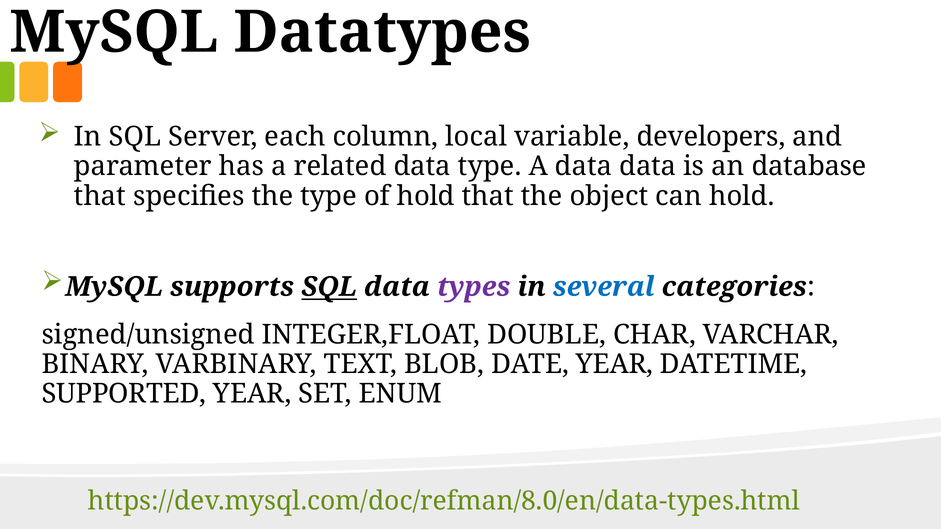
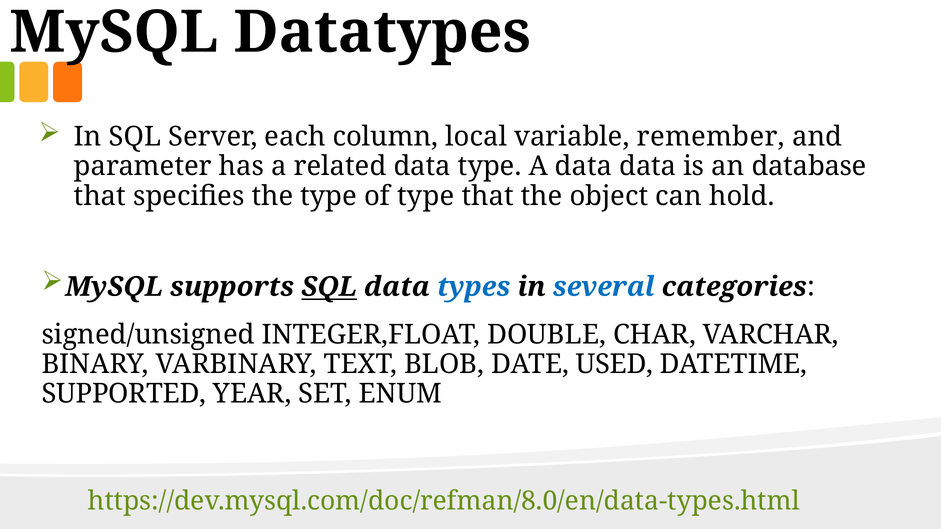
developers: developers -> remember (711, 137)
of hold: hold -> type (426, 196)
types colour: purple -> blue (474, 287)
DATE YEAR: YEAR -> USED (615, 365)
